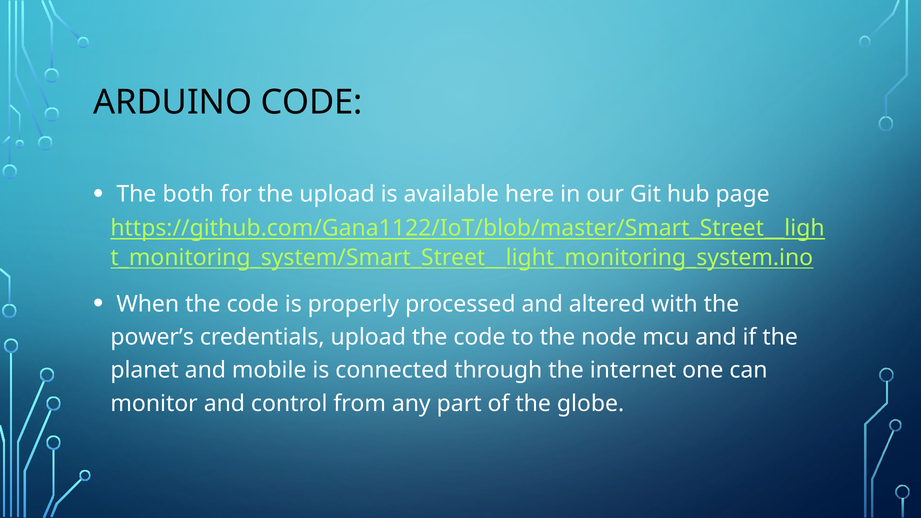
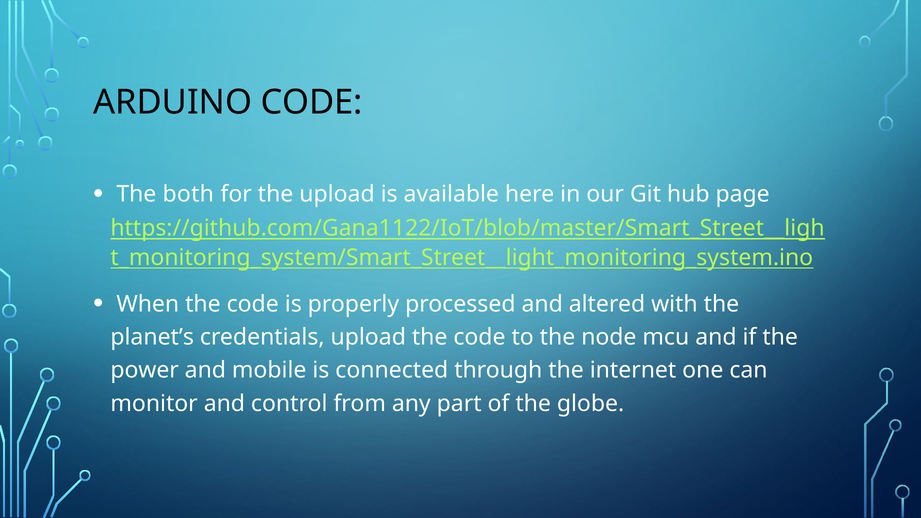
power’s: power’s -> planet’s (152, 337)
planet: planet -> power (145, 370)
